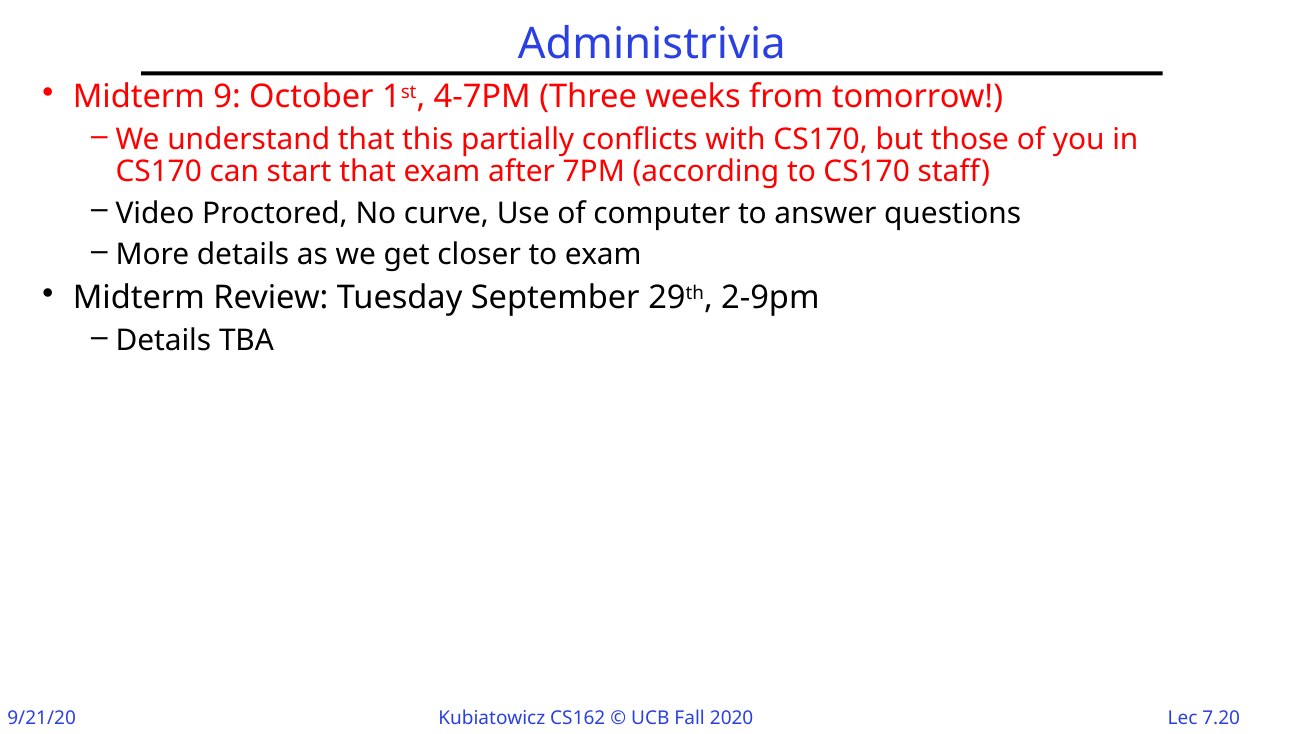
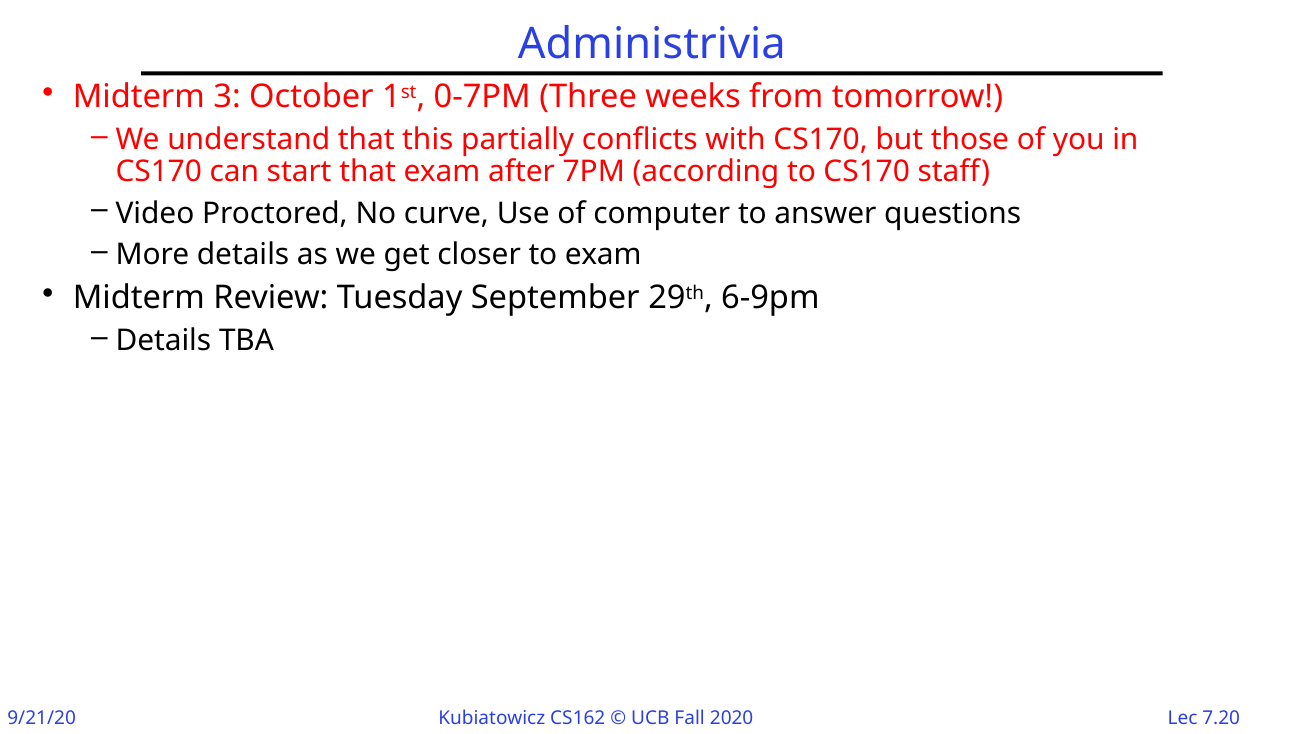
9: 9 -> 3 (227, 97)
4-7PM: 4-7PM -> 0-7PM (482, 97)
2-9pm: 2-9pm -> 6-9pm (770, 298)
